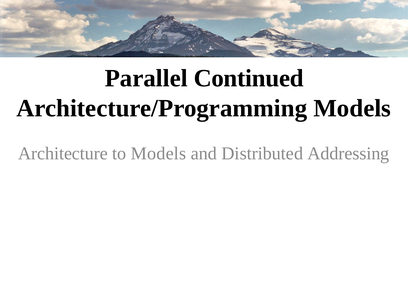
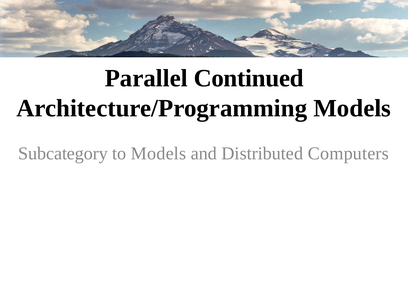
Architecture: Architecture -> Subcategory (63, 154)
Addressing: Addressing -> Computers (348, 154)
